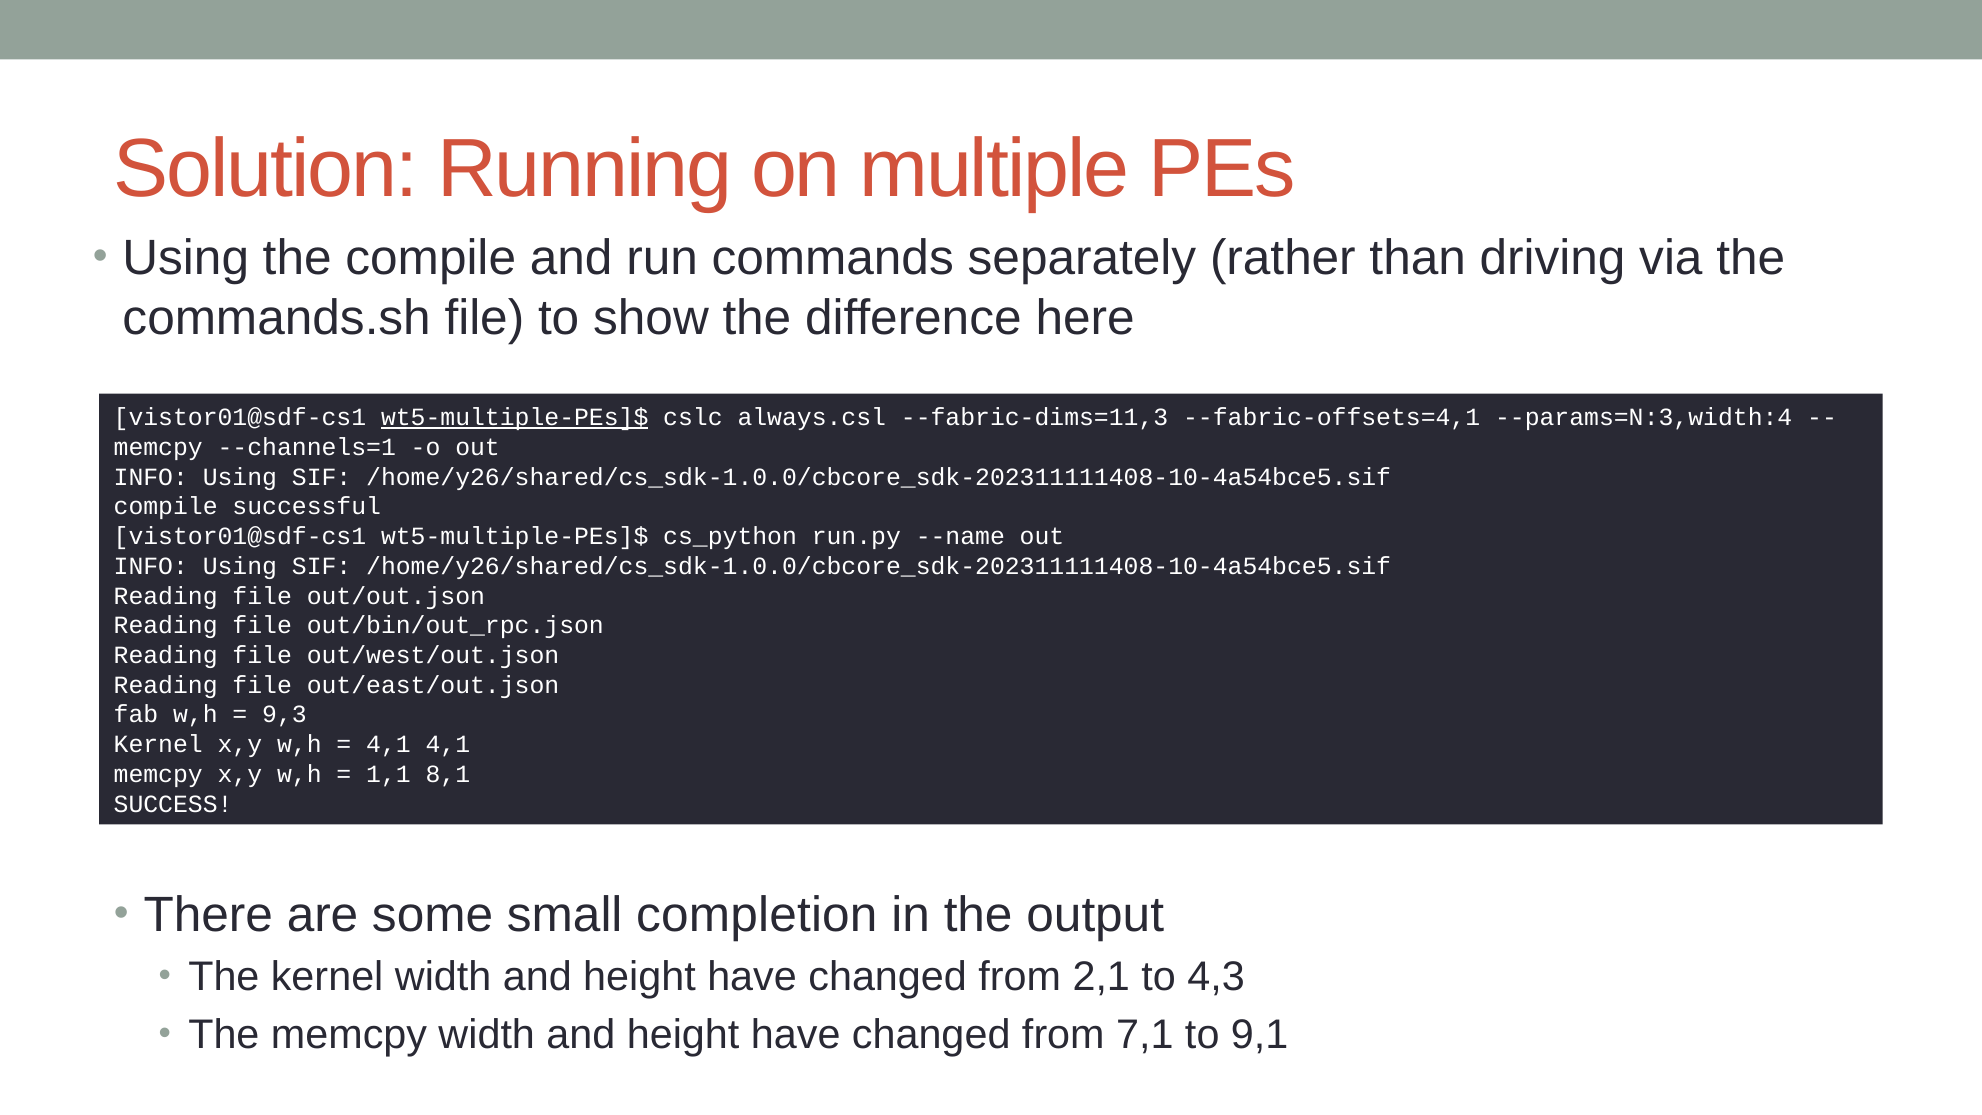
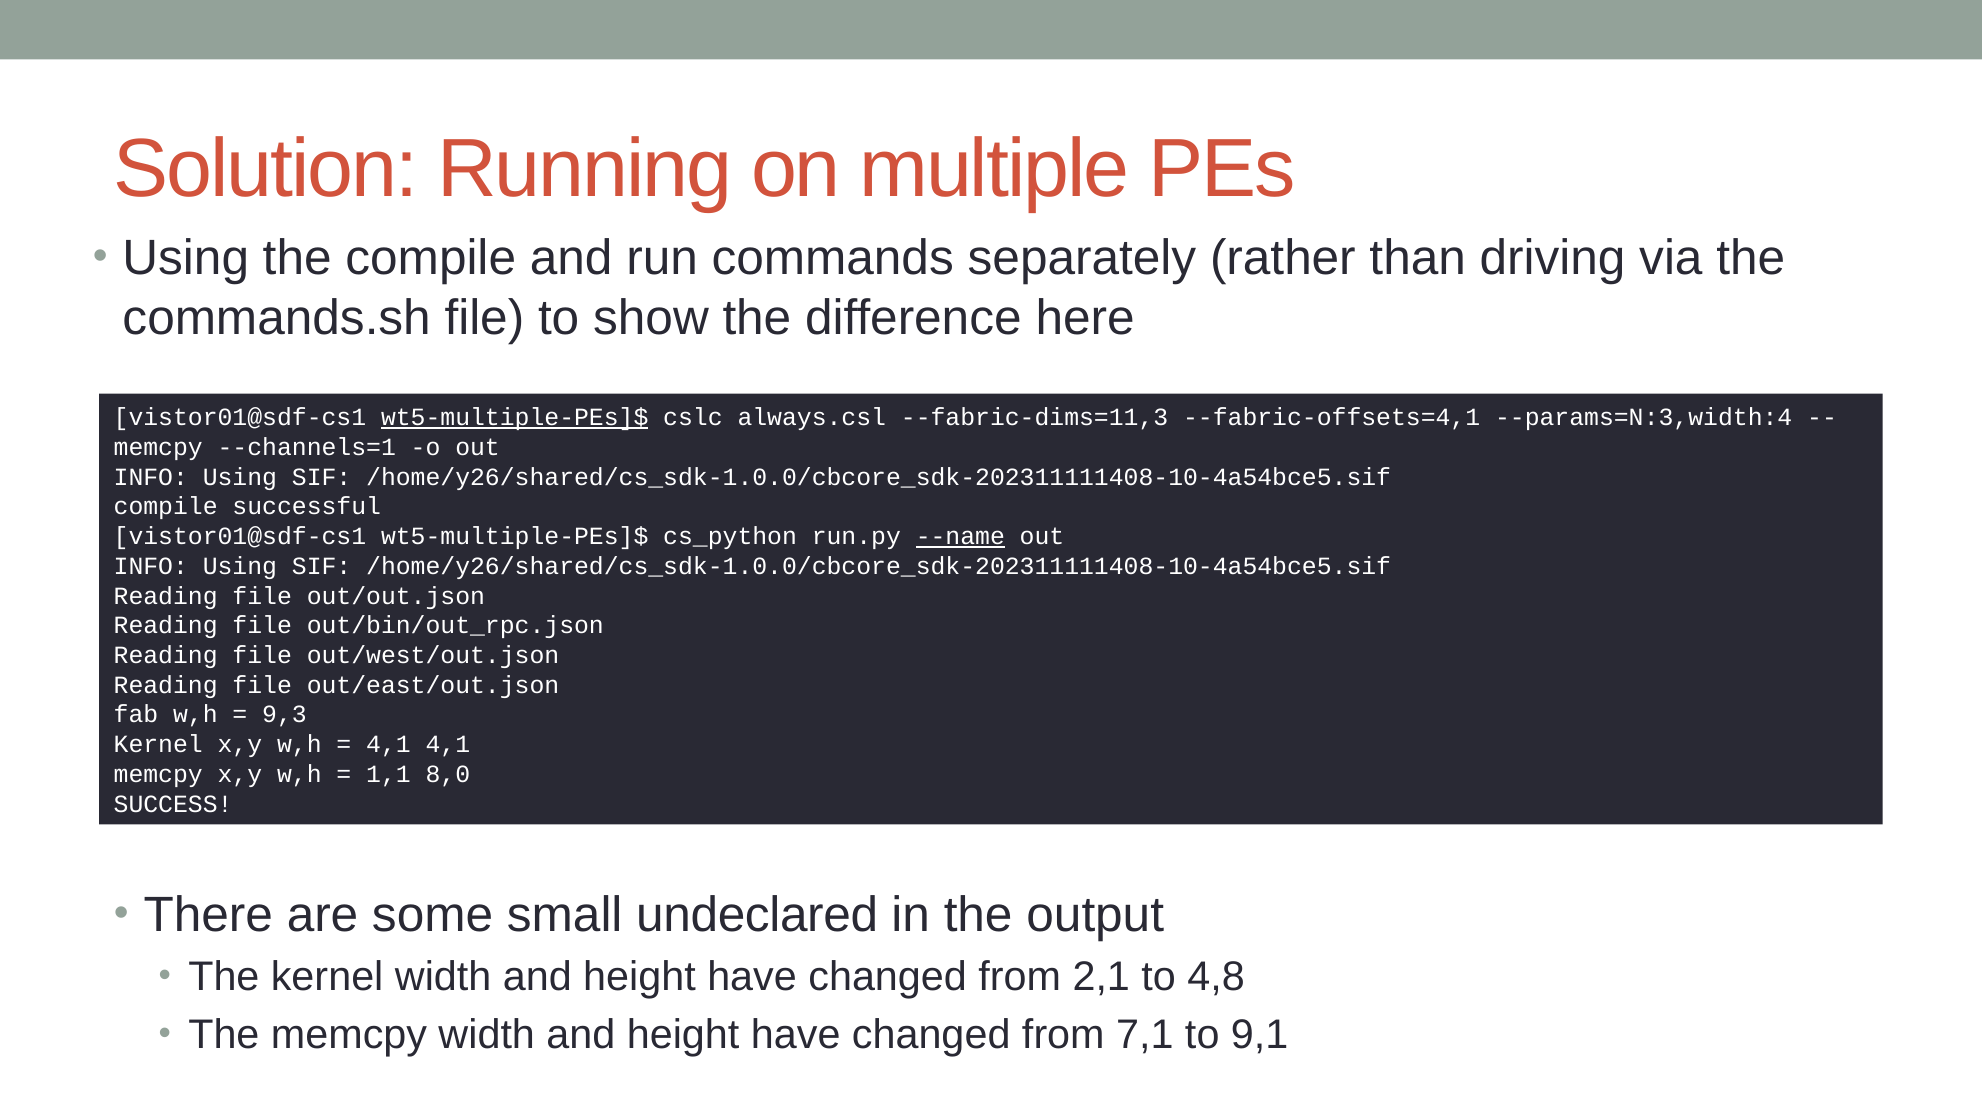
--name underline: none -> present (960, 536)
8,1: 8,1 -> 8,0 (448, 774)
completion: completion -> undeclared (757, 915)
4,3: 4,3 -> 4,8 (1216, 977)
